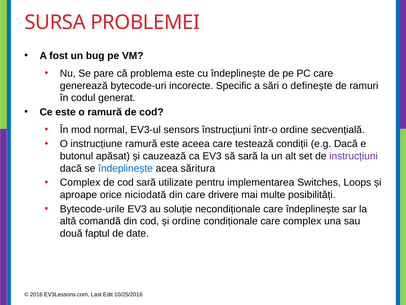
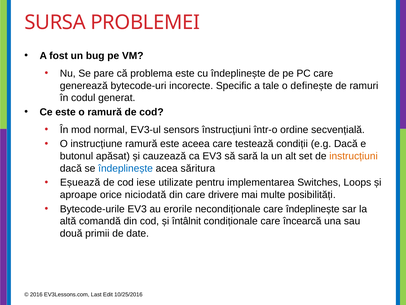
sări: sări -> tale (271, 86)
instrucțiuni colour: purple -> orange (354, 156)
Complex: Complex -> Eșuează (80, 182)
cod sară: sară -> iese (146, 182)
soluție: soluție -> erorile (178, 209)
și ordine: ordine -> întâlnit (186, 221)
care complex: complex -> încearcă (302, 221)
faptul: faptul -> primii (97, 233)
